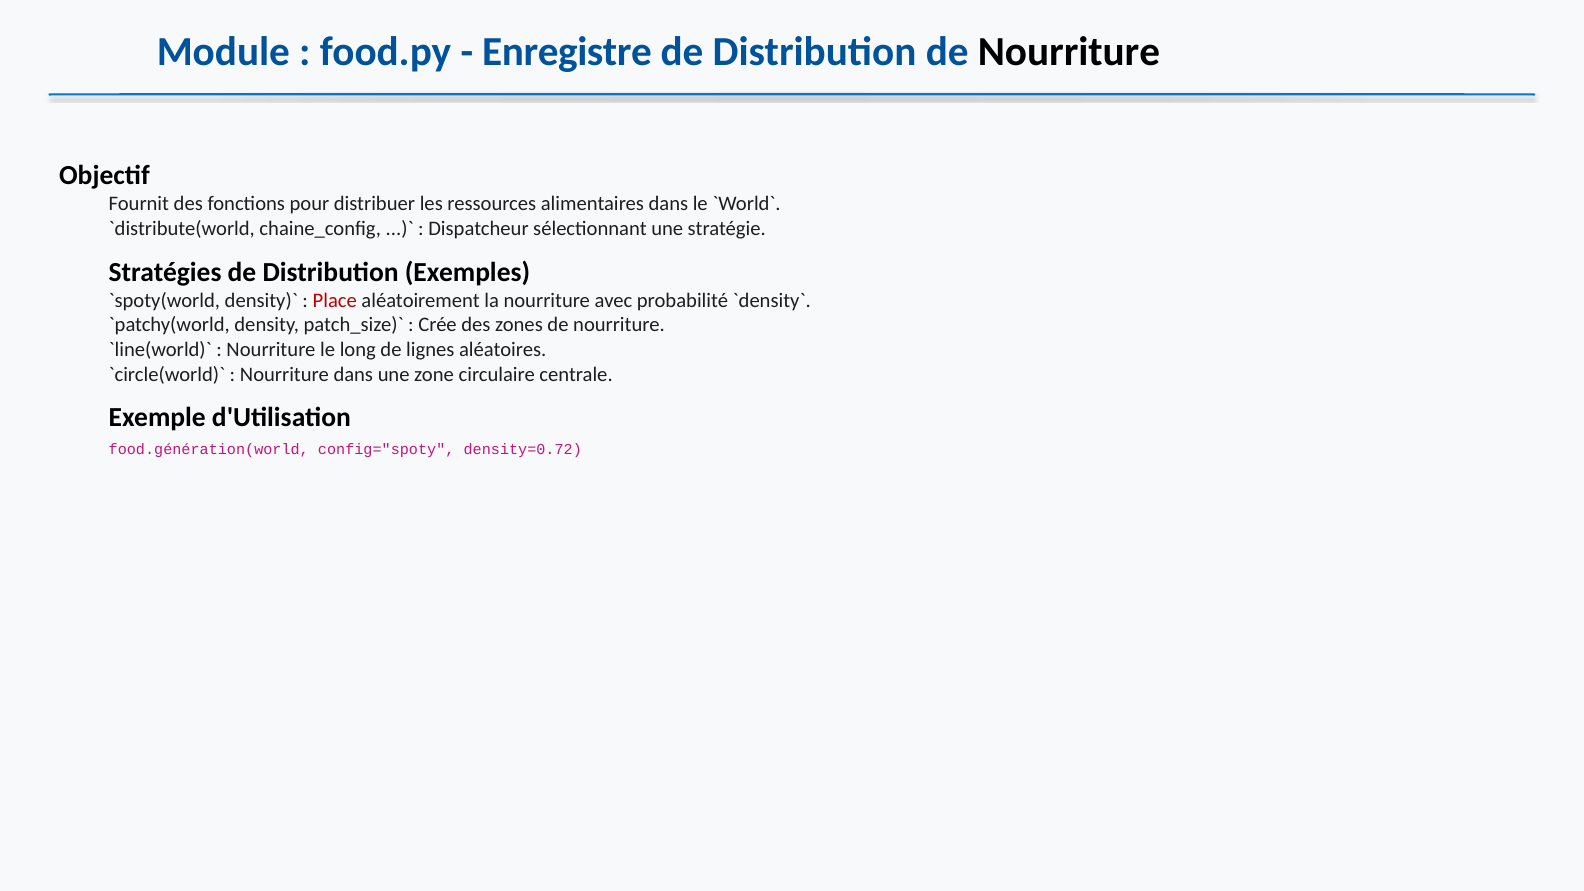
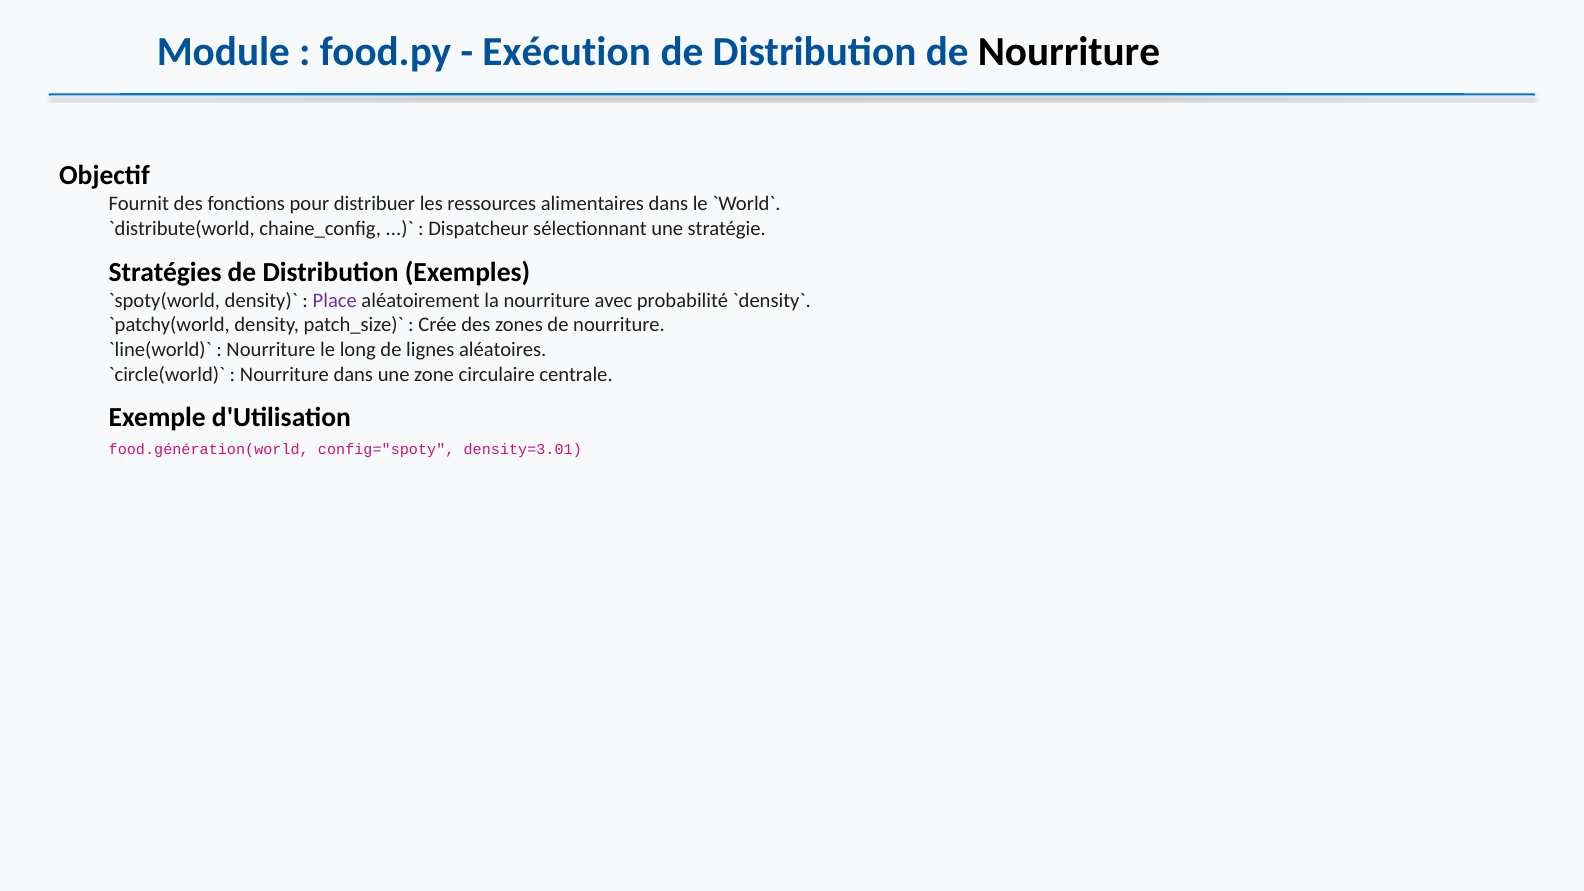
Enregistre: Enregistre -> Exécution (567, 52)
Place colour: red -> purple (335, 300)
density=0.72: density=0.72 -> density=3.01 (523, 449)
